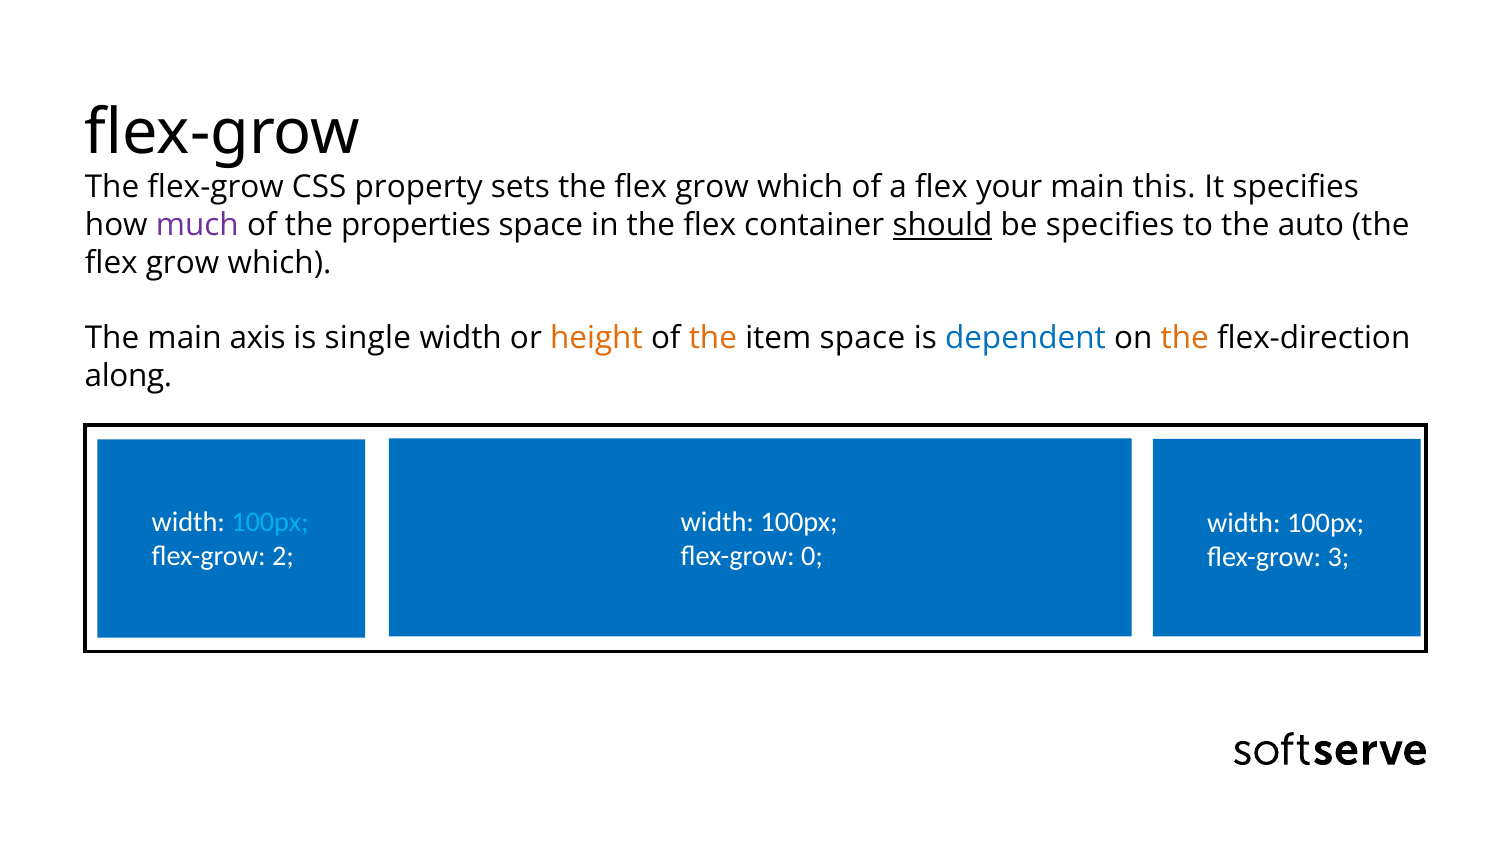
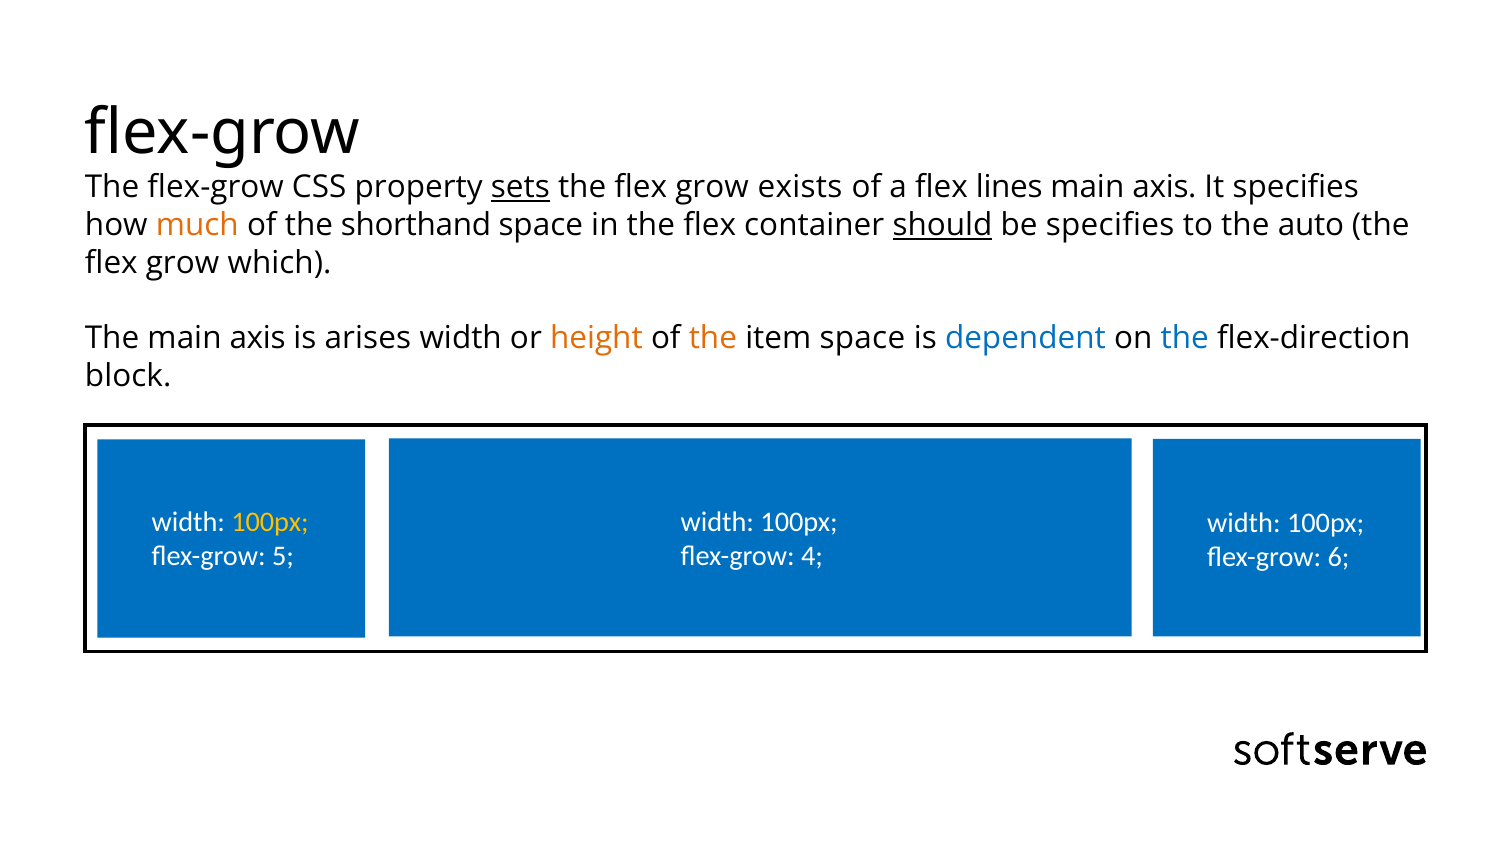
sets underline: none -> present (520, 187)
which: which -> exists (800, 187)
your: your -> lines (1009, 187)
this: this -> axis (1164, 187)
much colour: purple -> orange (197, 225)
properties: properties -> shorthand (416, 225)
single: single -> arises (368, 338)
the colour: orange -> blue (1185, 338)
along: along -> block (128, 376)
100px colour: light blue -> yellow (270, 522)
2: 2 -> 5 (283, 556)
0: 0 -> 4 (812, 556)
3: 3 -> 6 (1339, 557)
